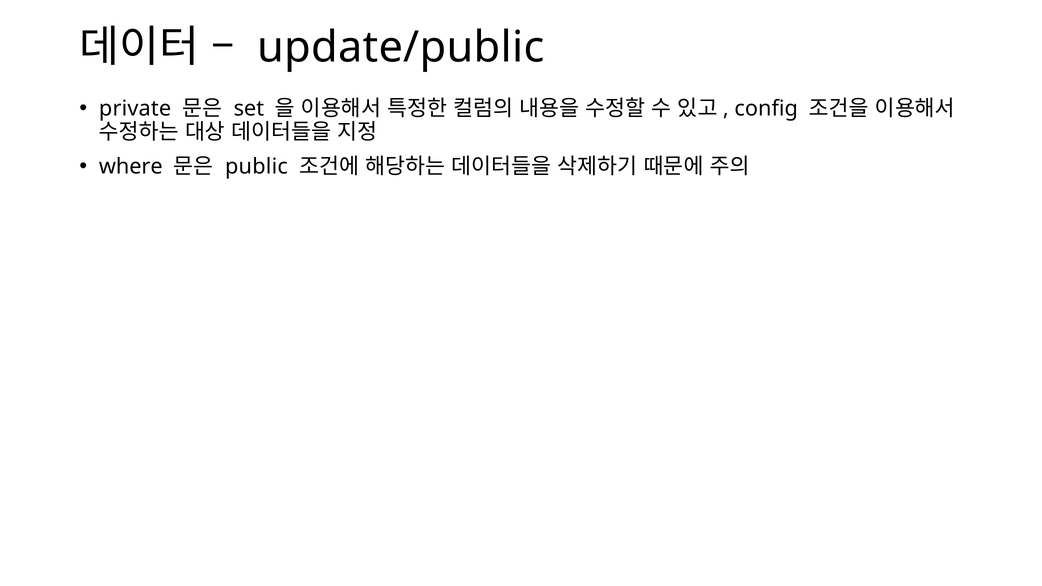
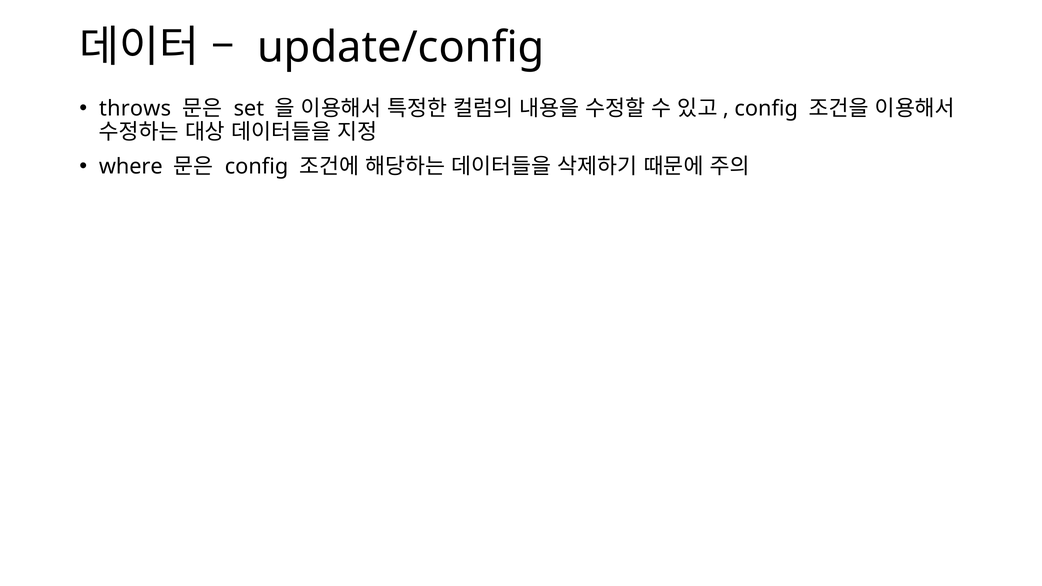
update/public: update/public -> update/config (401, 47)
private: private -> throws (135, 109)
public: public -> config (257, 166)
